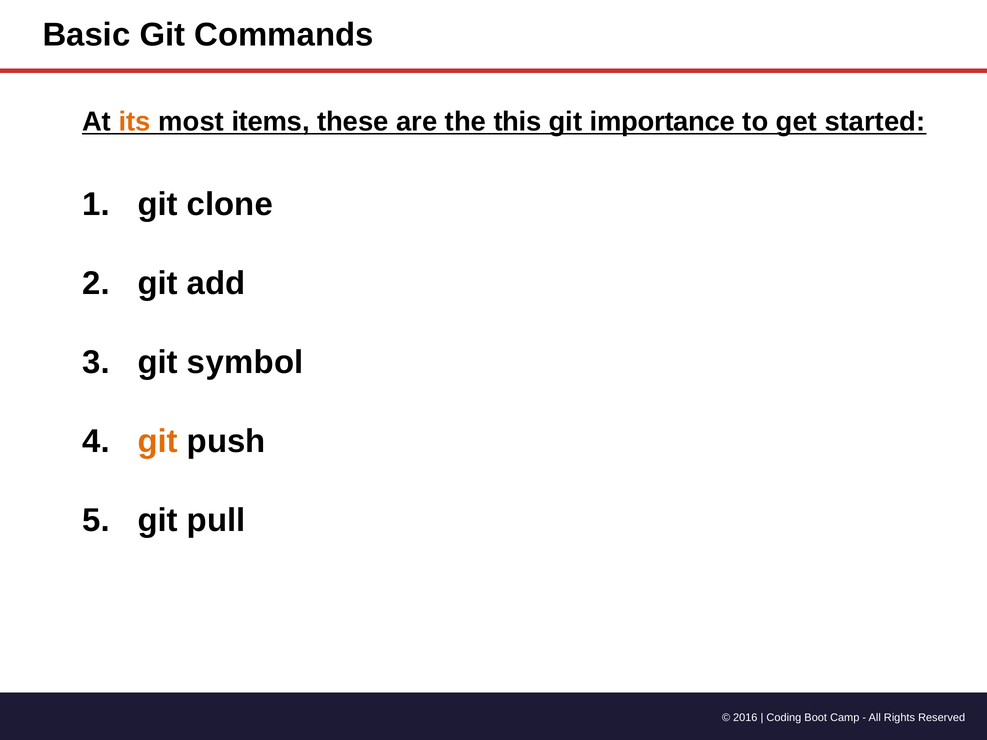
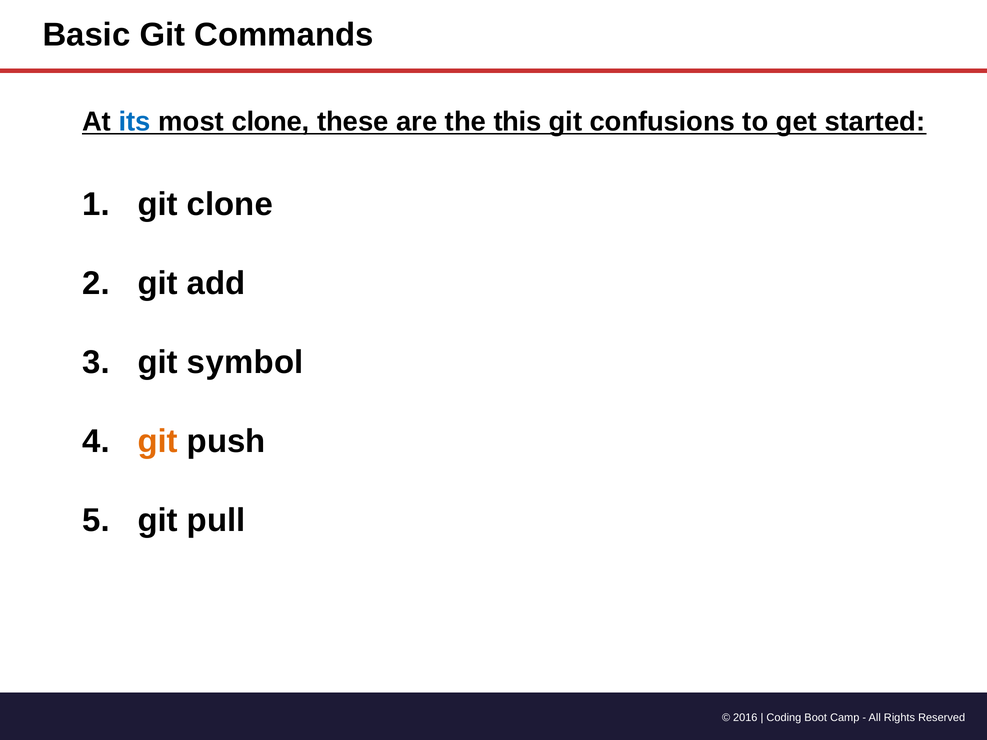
its colour: orange -> blue (135, 122)
most items: items -> clone (271, 122)
importance: importance -> confusions (662, 122)
